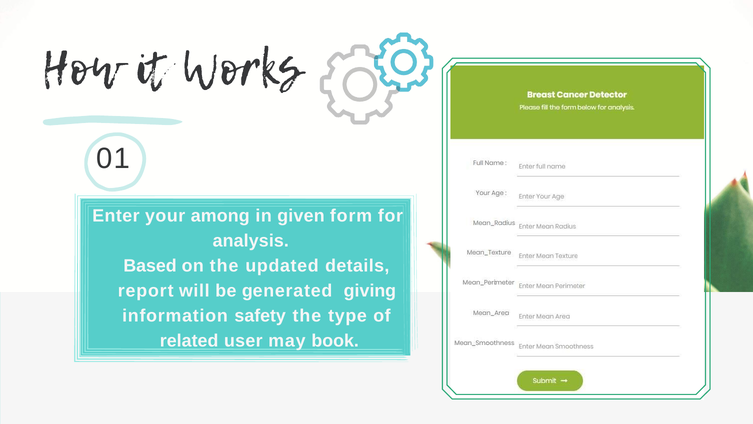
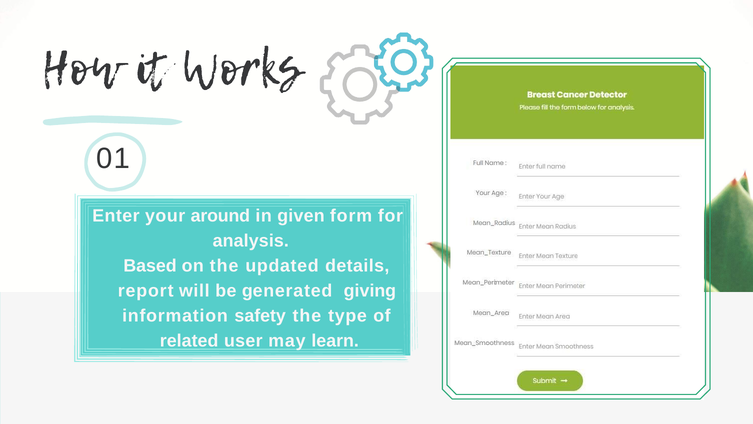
among: among -> around (220, 216)
book: book -> learn (335, 340)
